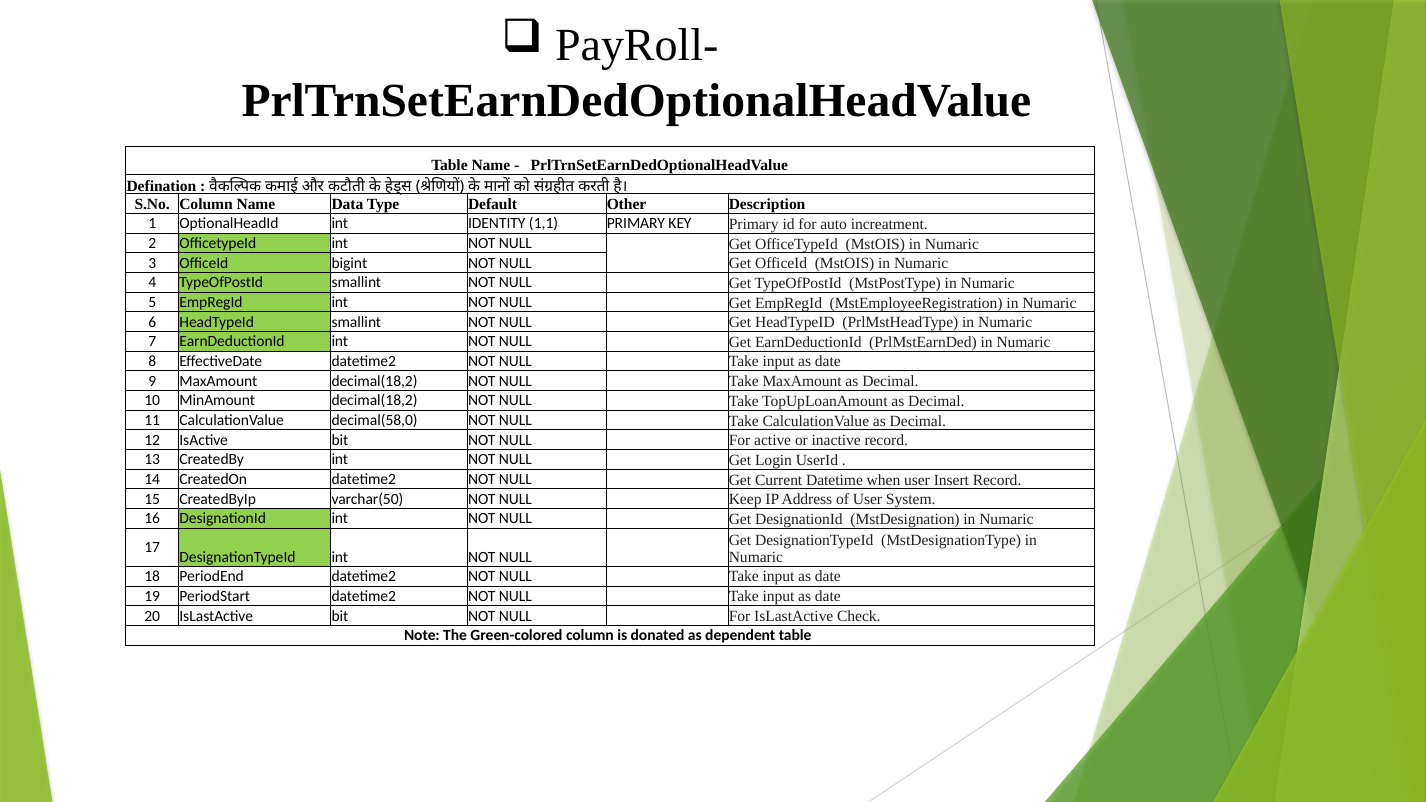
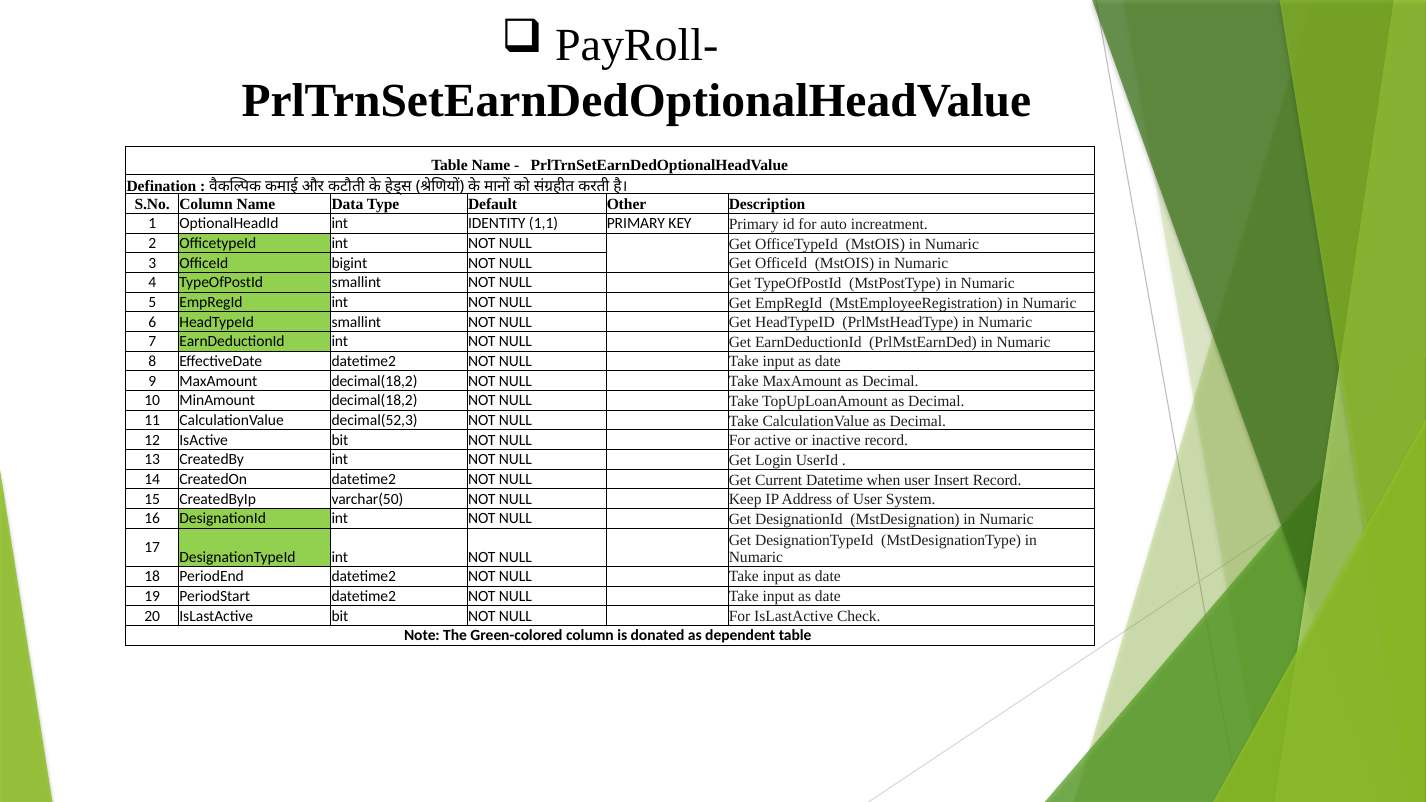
decimal(58,0: decimal(58,0 -> decimal(52,3 (375, 420)
